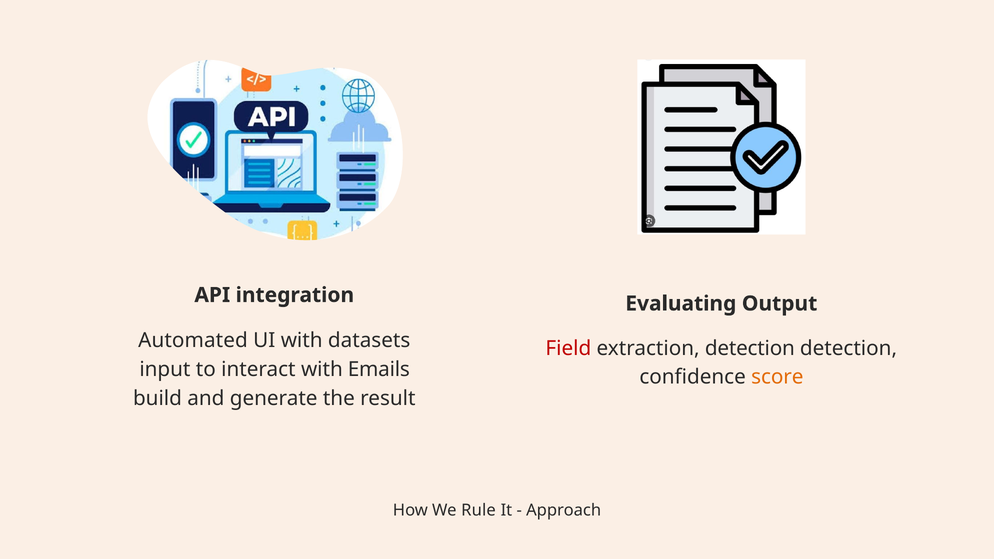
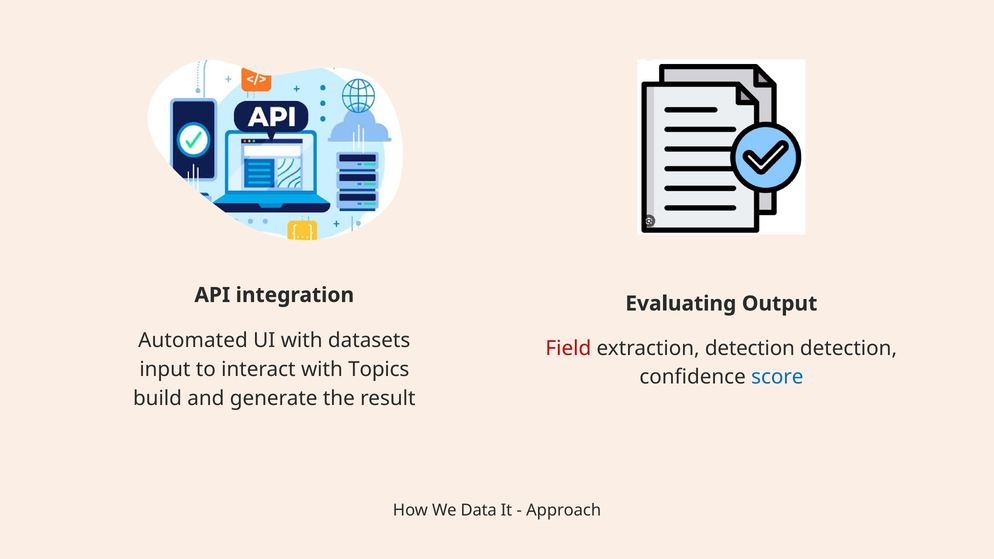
Emails: Emails -> Topics (379, 369)
score colour: orange -> blue (777, 377)
Rule: Rule -> Data (479, 510)
